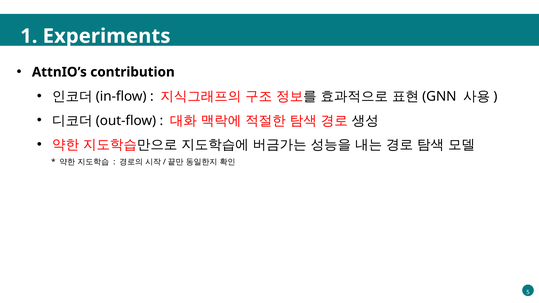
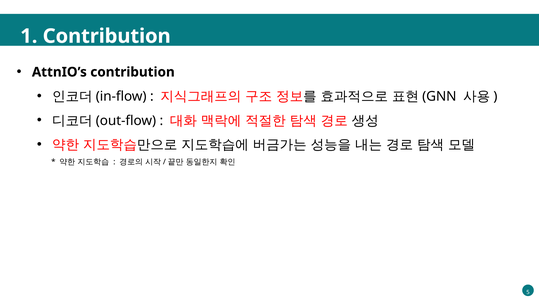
1 Experiments: Experiments -> Contribution (107, 36)
